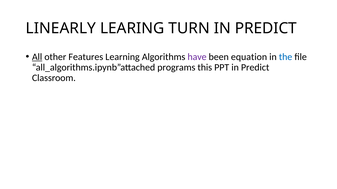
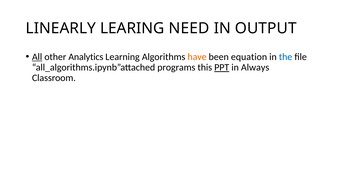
TURN: TURN -> NEED (189, 28)
PREDICT: PREDICT -> OUTPUT (266, 28)
Features: Features -> Analytics (86, 57)
have colour: purple -> orange (197, 57)
PPT underline: none -> present (222, 68)
Predict: Predict -> Always (255, 68)
